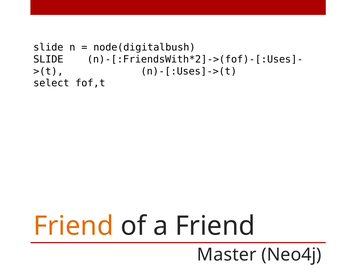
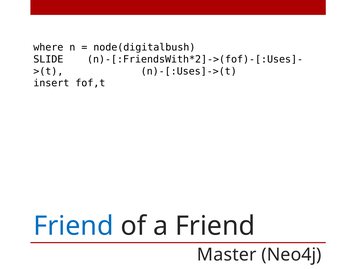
slide: slide -> where (48, 47)
select: select -> insert (51, 83)
Friend colour: orange -> blue (74, 226)
